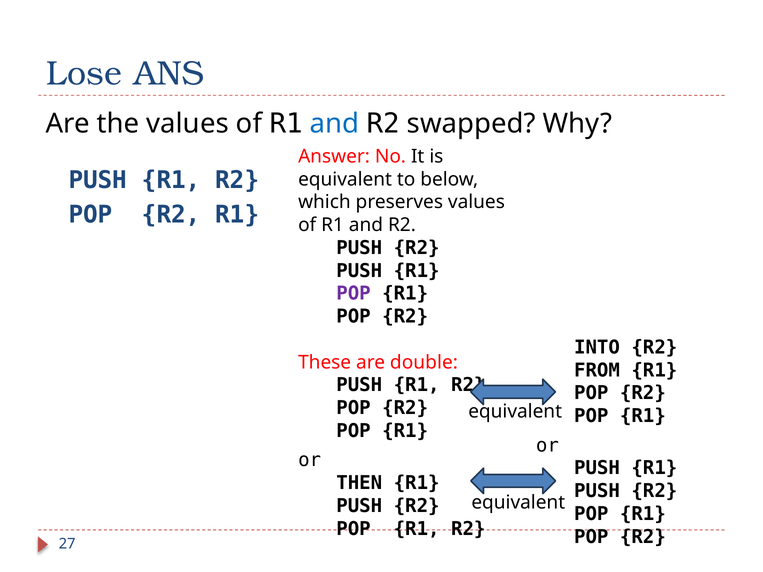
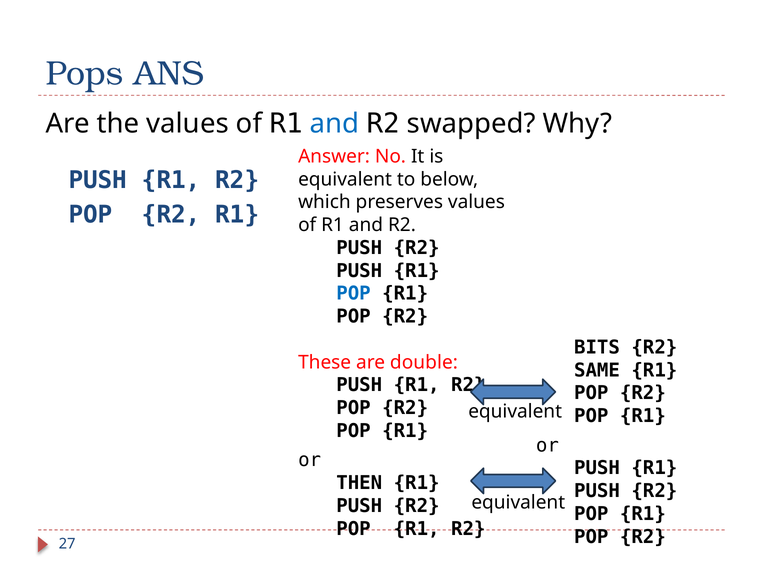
Lose: Lose -> Pops (84, 74)
POP colour: purple -> blue (354, 294)
INTO: INTO -> BITS (597, 348)
FROM: FROM -> SAME (597, 370)
